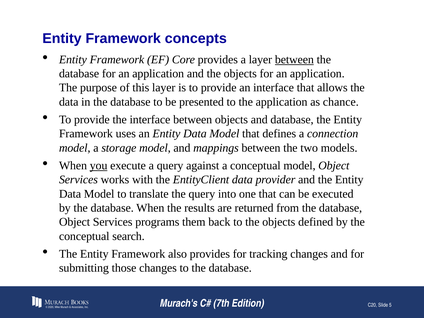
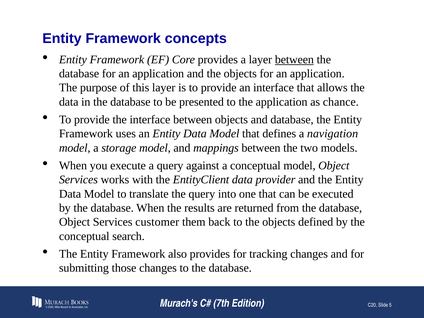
connection: connection -> navigation (333, 134)
you underline: present -> none (99, 166)
programs: programs -> customer (157, 222)
